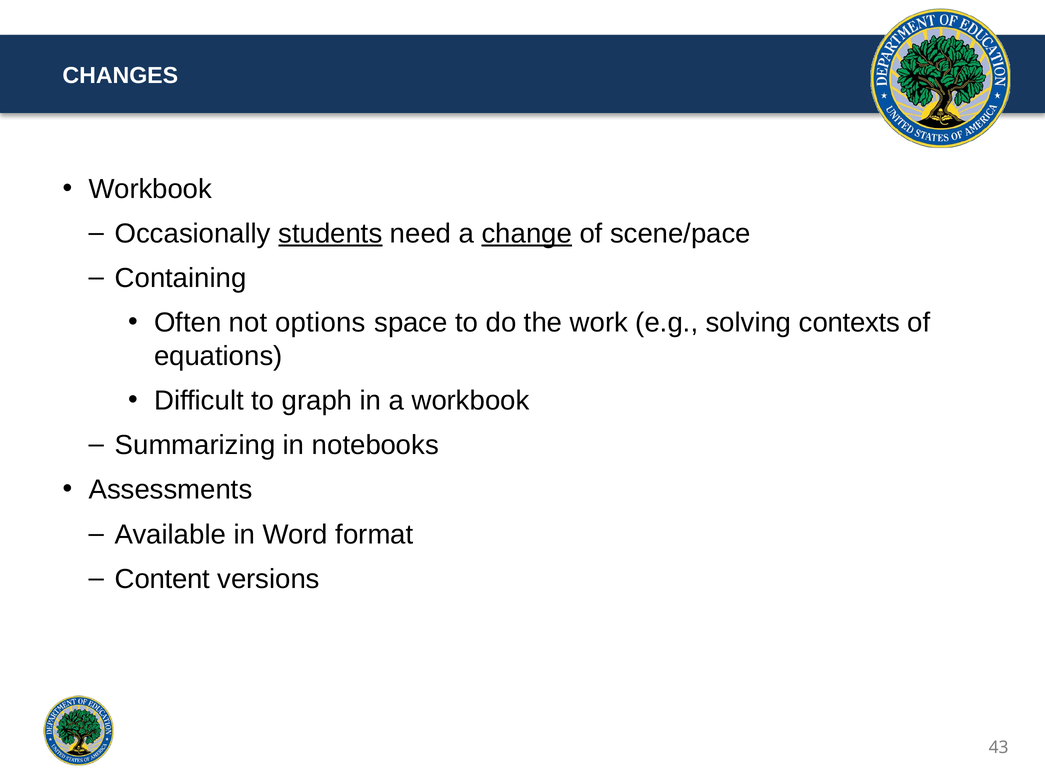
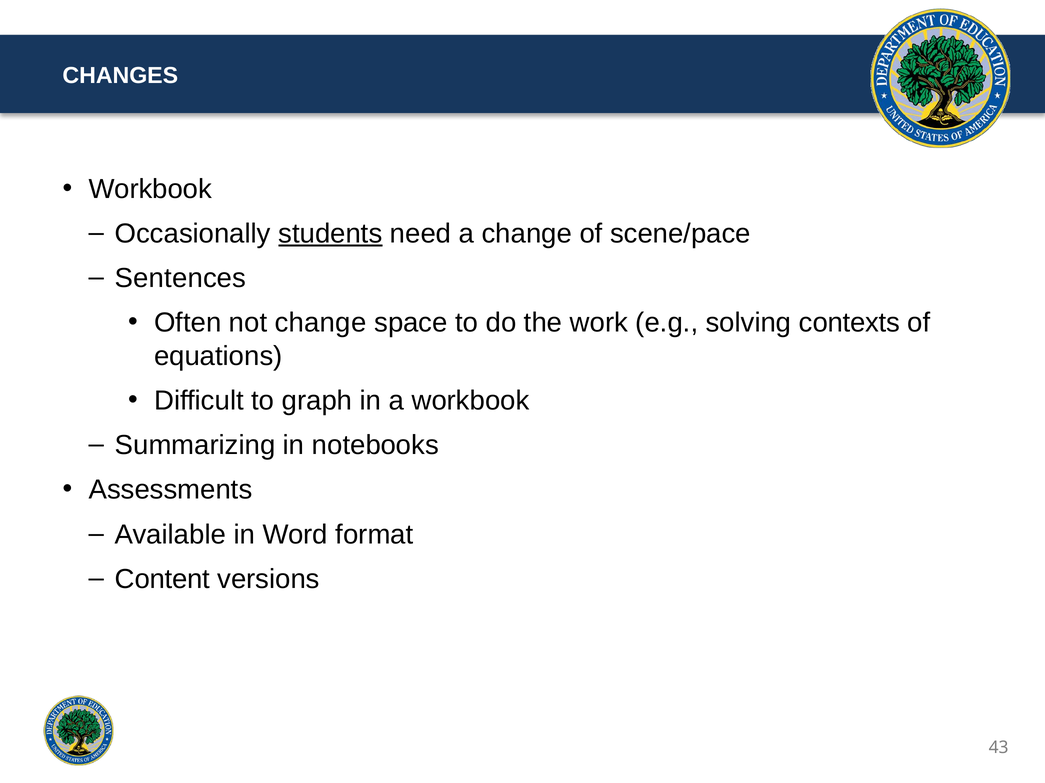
change underline: present -> none (527, 234)
Containing: Containing -> Sentences (181, 279)
not options: options -> change (321, 323)
